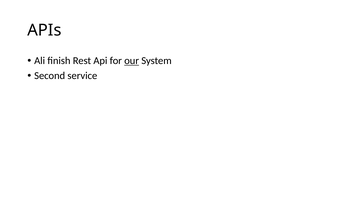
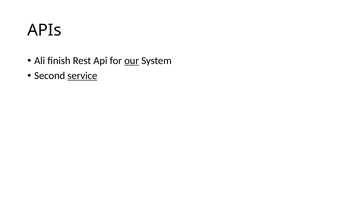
service underline: none -> present (82, 76)
